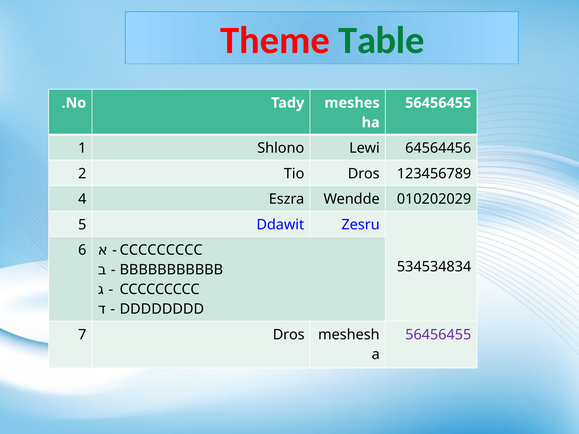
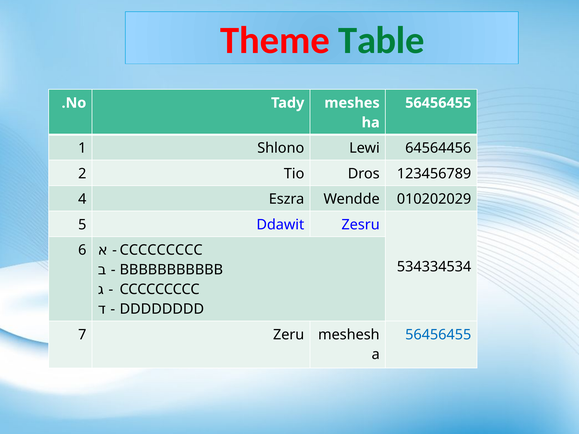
534534834: 534534834 -> 534334534 (434, 267)
7 Dros: Dros -> Zeru (289, 335)
56456455 colour: purple -> blue (438, 335)
